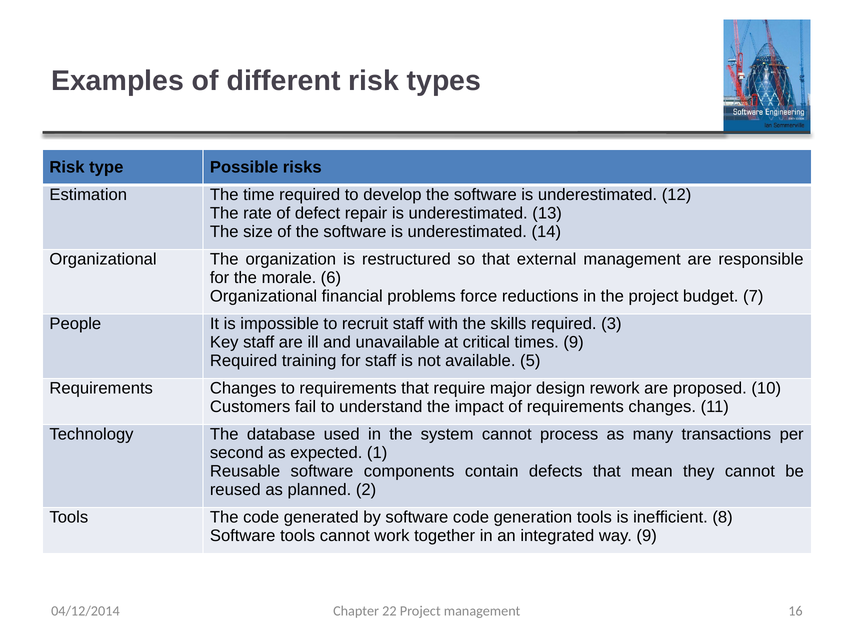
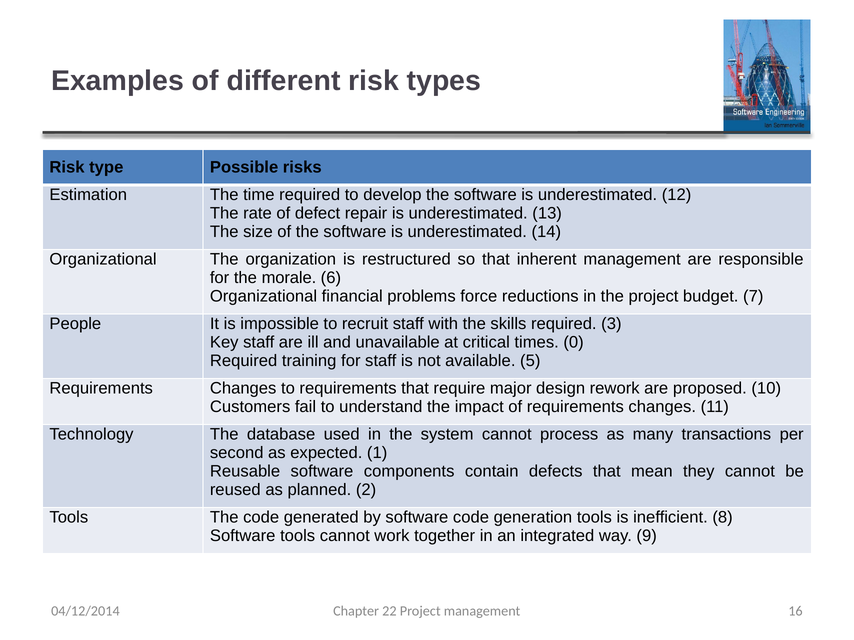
external: external -> inherent (547, 259)
times 9: 9 -> 0 (574, 343)
